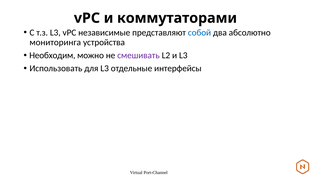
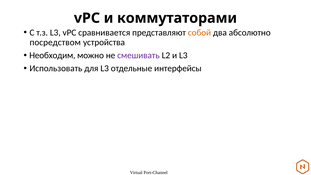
независимые: независимые -> сравнивается (104, 33)
собой colour: blue -> orange (199, 33)
мониторинга: мониторинга -> посредством (55, 42)
